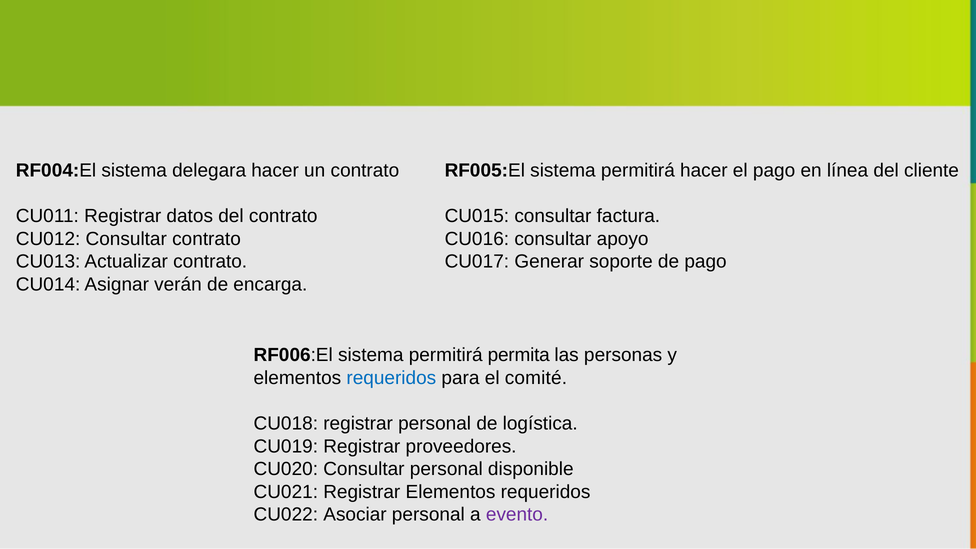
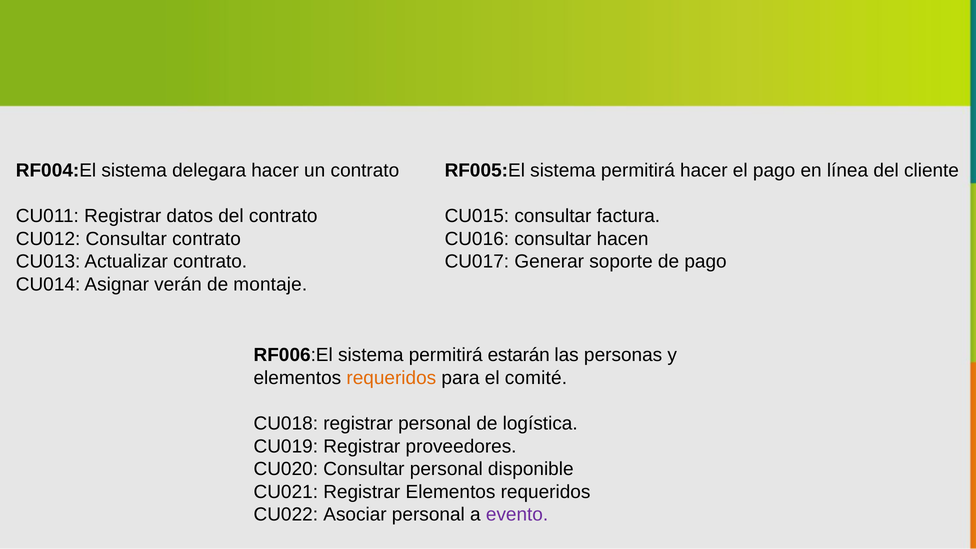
apoyo: apoyo -> hacen (623, 239)
encarga: encarga -> montaje (270, 284)
permita: permita -> estarán (519, 355)
requeridos colour: blue -> orange (391, 378)
